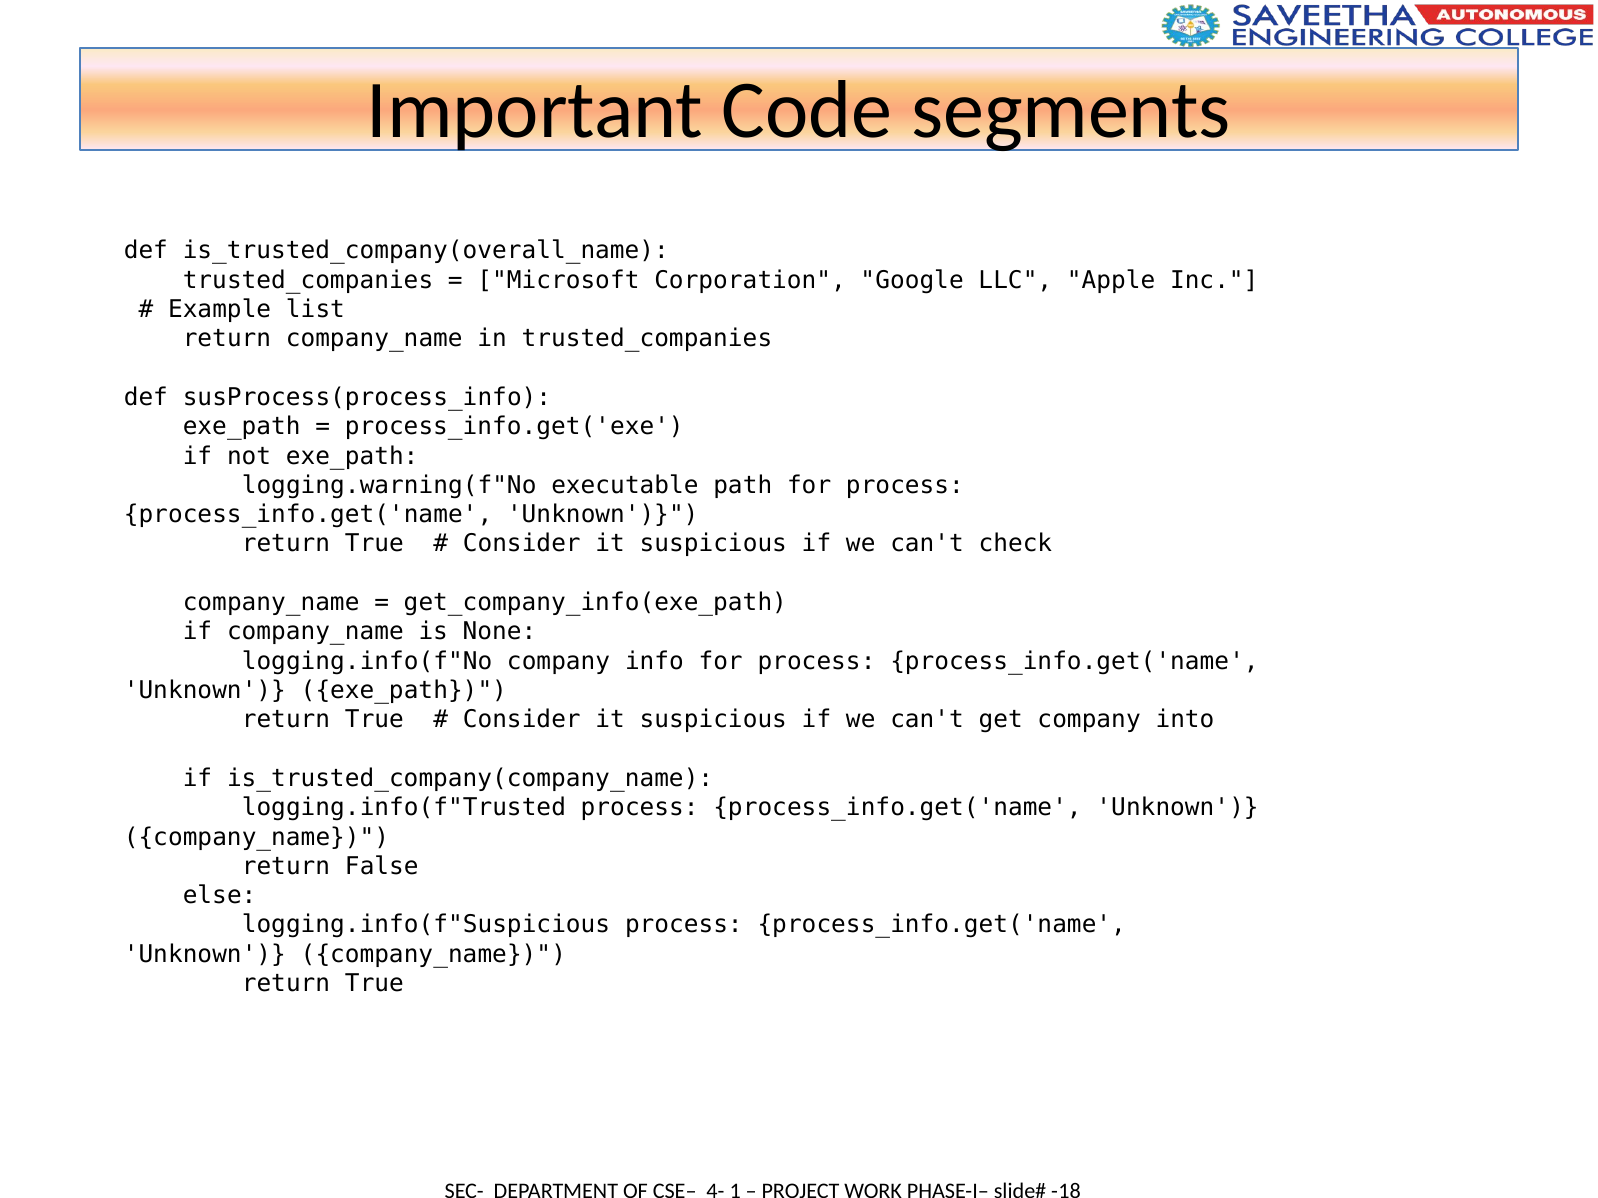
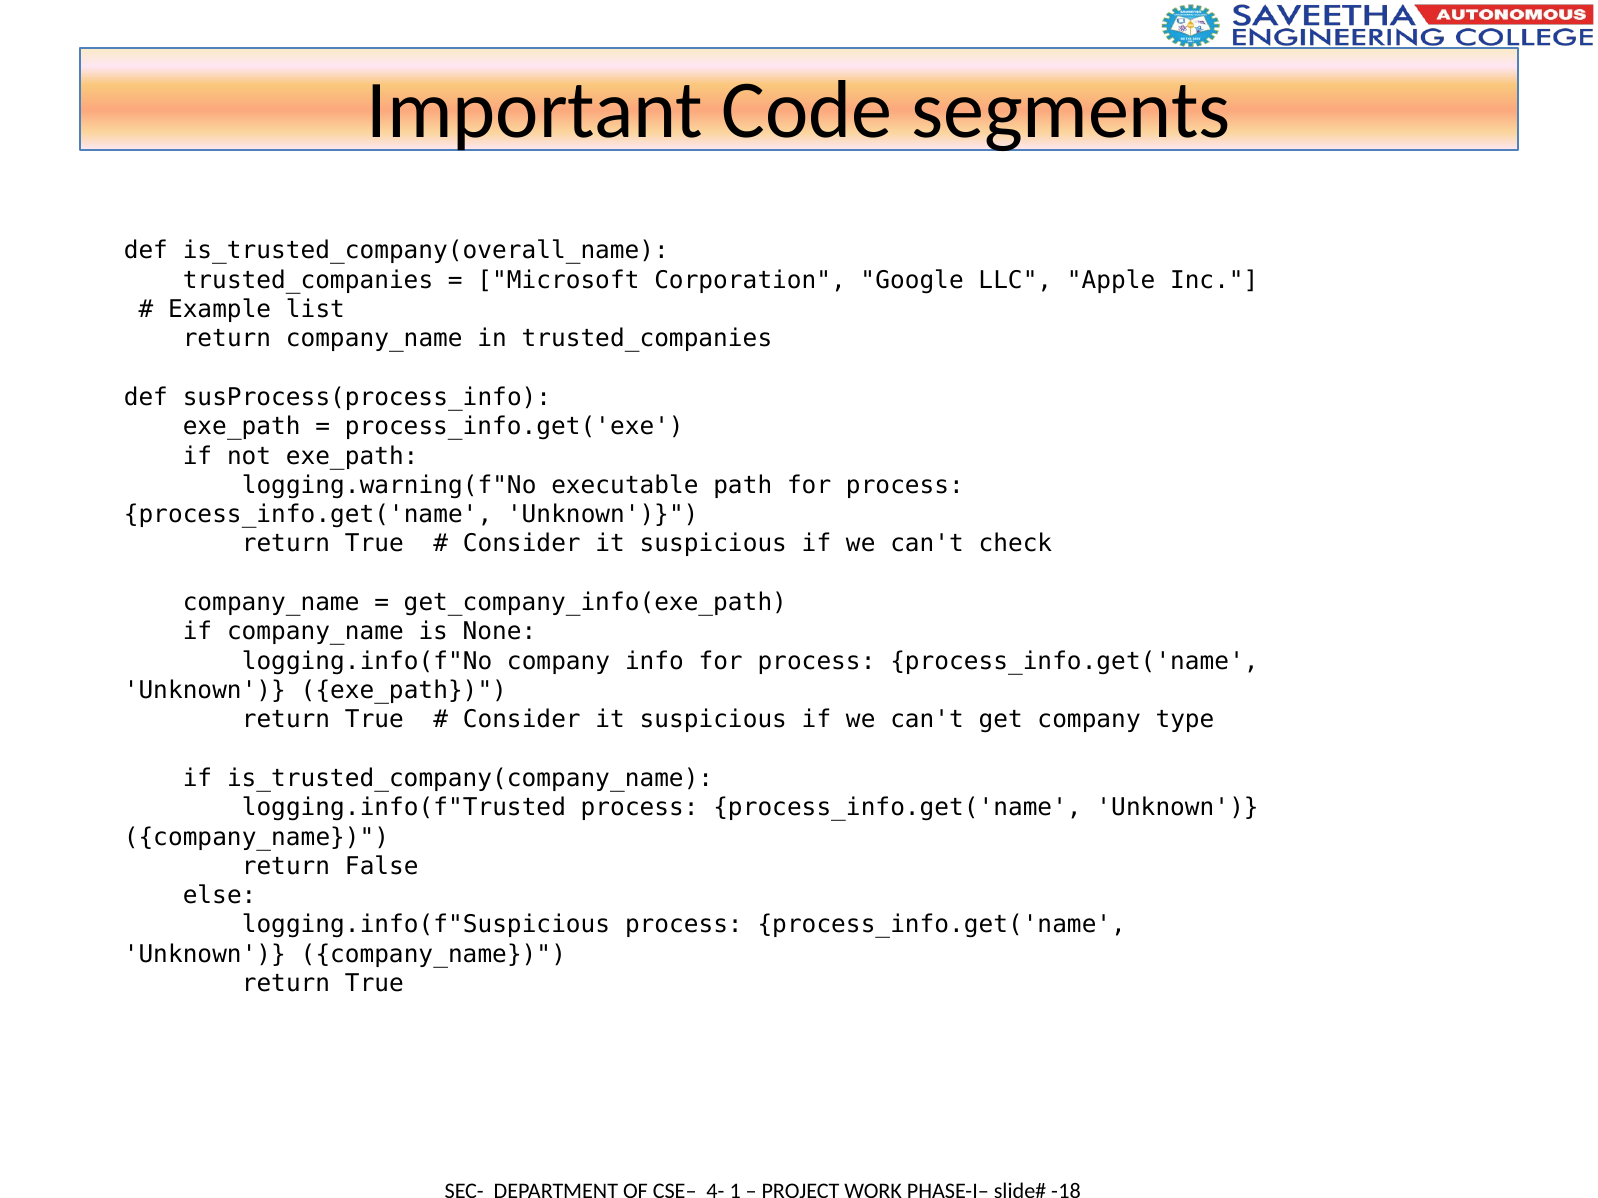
into: into -> type (1185, 720)
